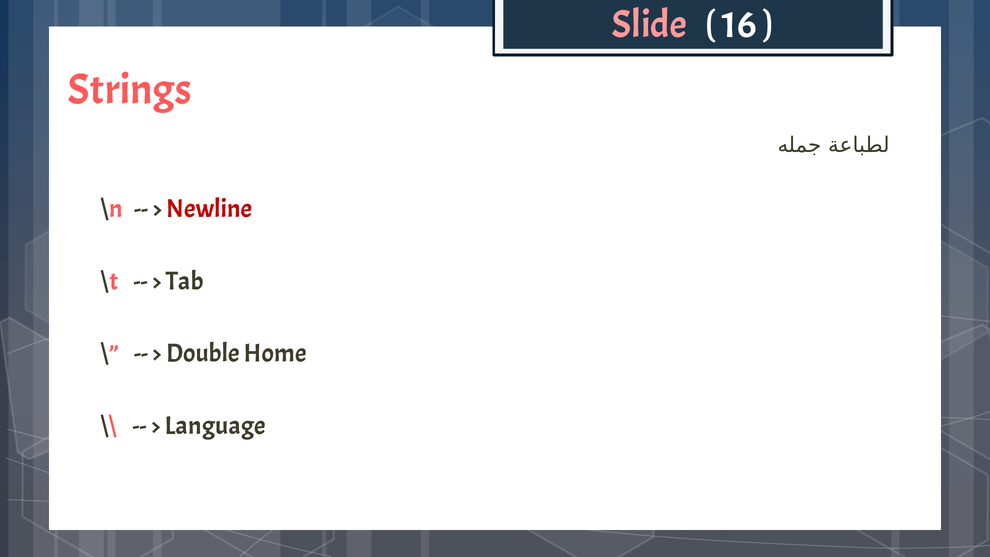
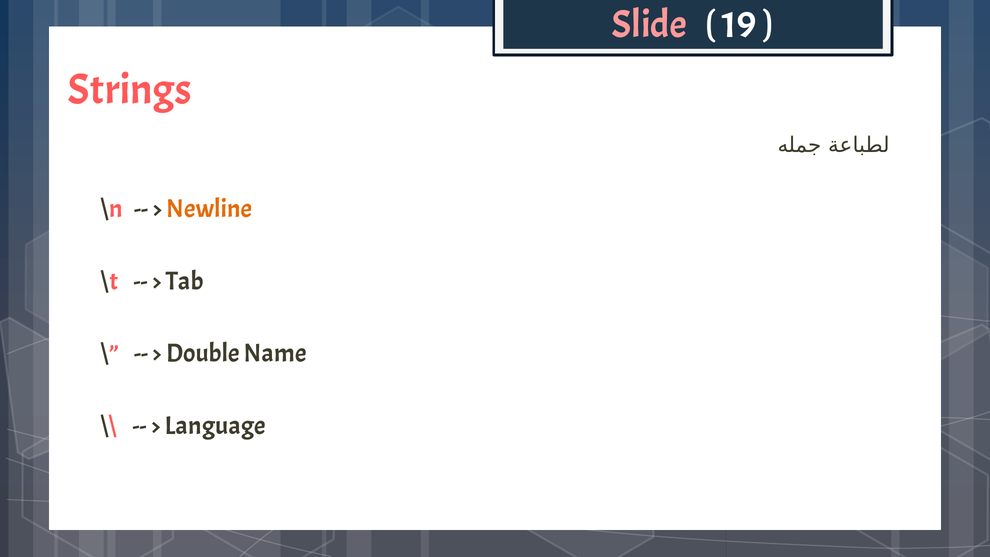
16: 16 -> 19 (739, 25)
Newline colour: red -> orange (209, 209)
Home: Home -> Name (275, 353)
